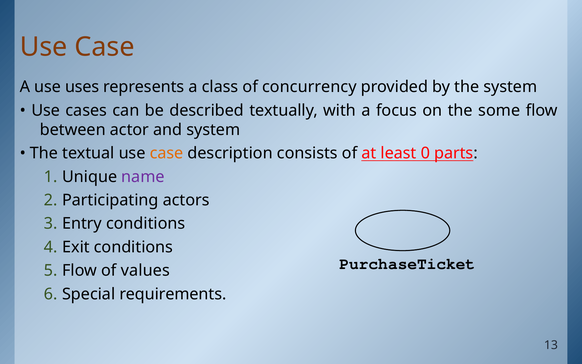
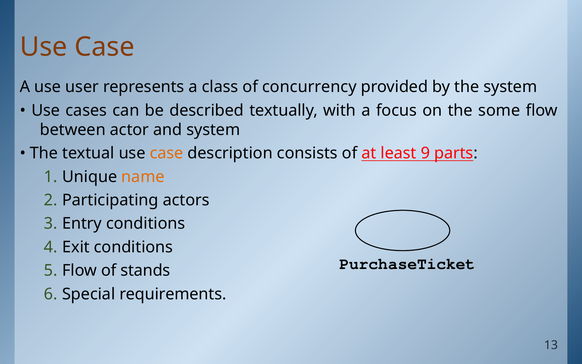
uses: uses -> user (82, 87)
0: 0 -> 9 (425, 153)
name colour: purple -> orange (143, 177)
values: values -> stands (145, 270)
